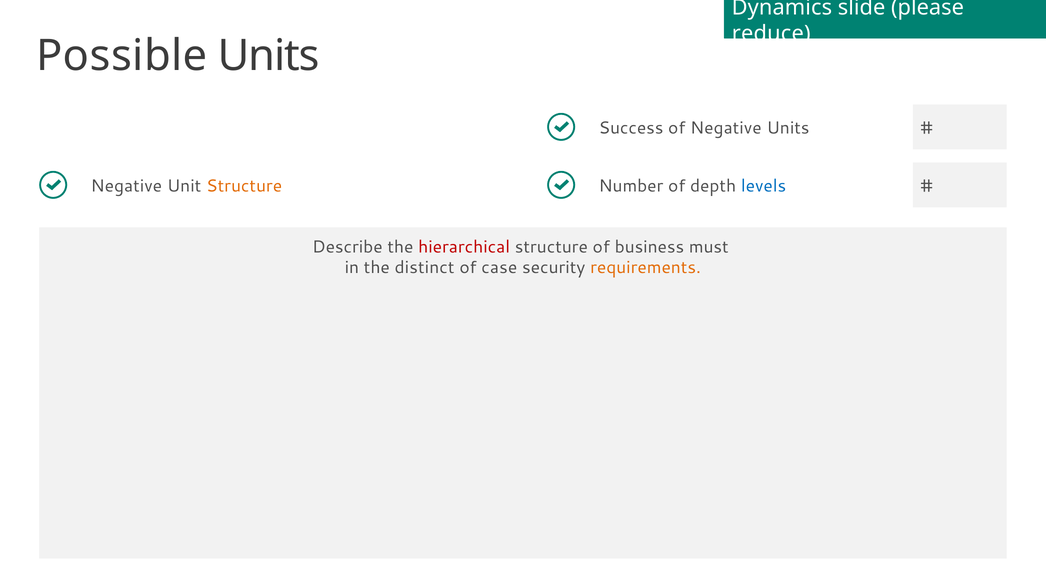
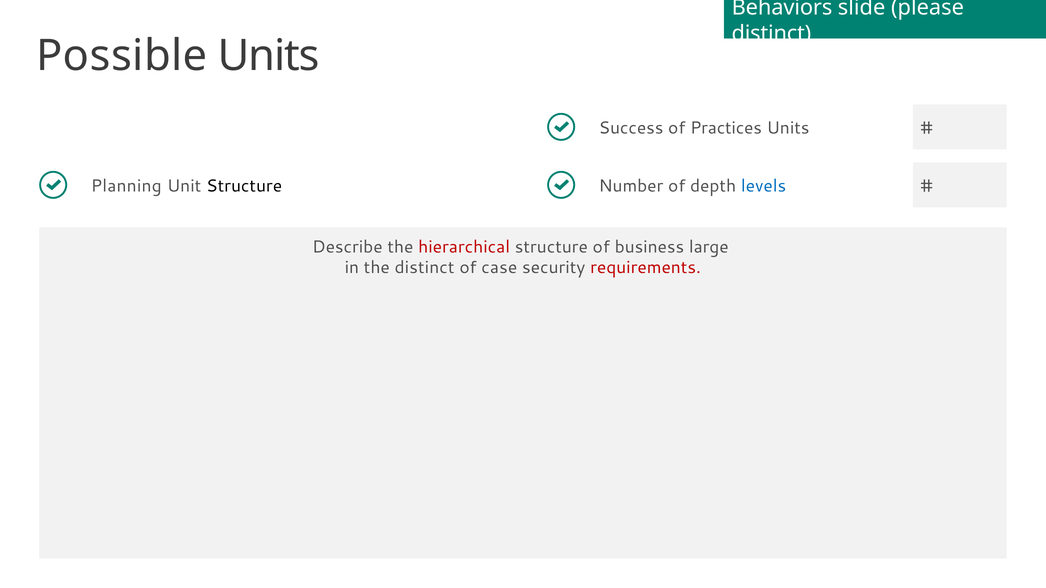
Dynamics: Dynamics -> Behaviors (782, 7)
reduce: reduce -> distinct (771, 34)
of Negative: Negative -> Practices (726, 128)
Negative: Negative -> Planning (126, 186)
Structure colour: orange -> black (244, 186)
must: must -> large (709, 247)
requirements colour: orange -> red (645, 268)
